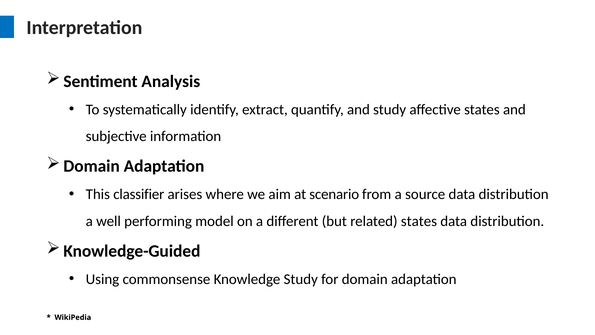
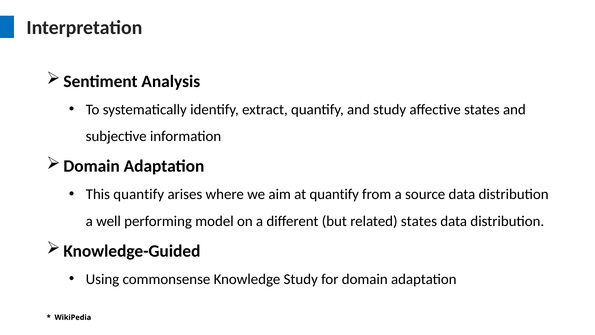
This classifier: classifier -> quantify (139, 194)
at scenario: scenario -> quantify (334, 194)
